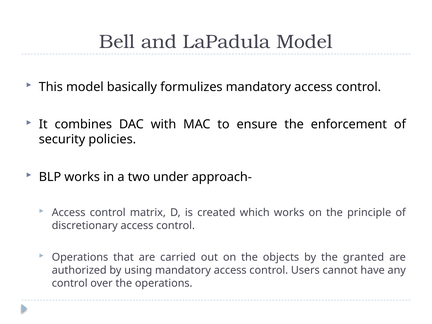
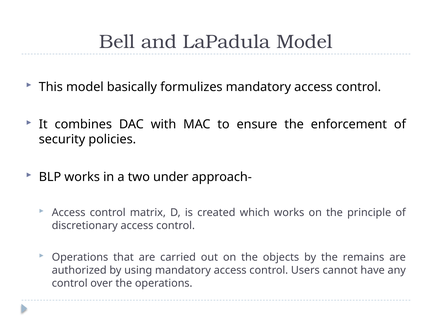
granted: granted -> remains (364, 257)
